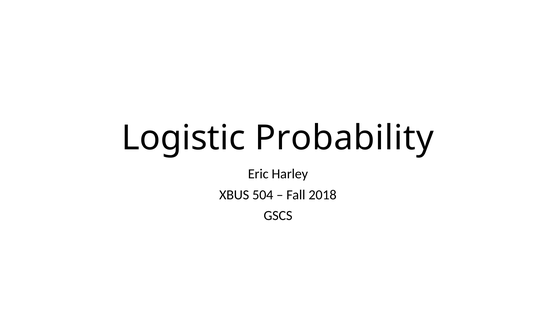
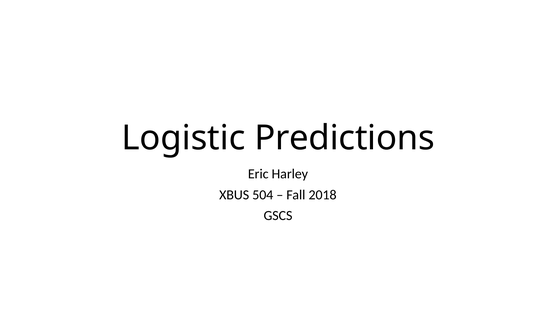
Probability: Probability -> Predictions (345, 138)
